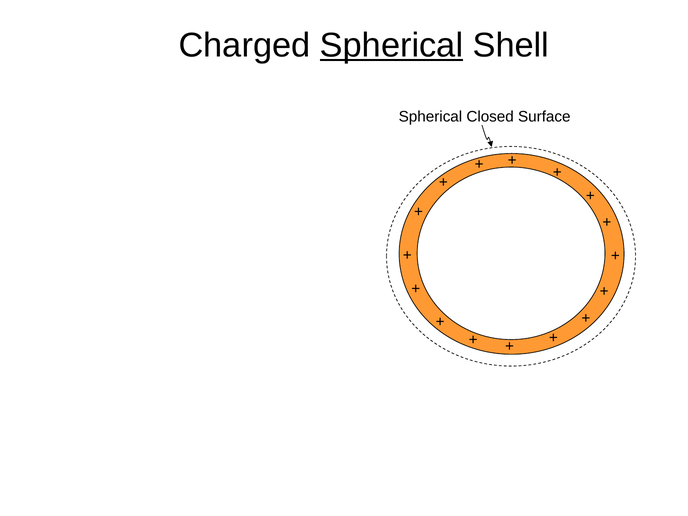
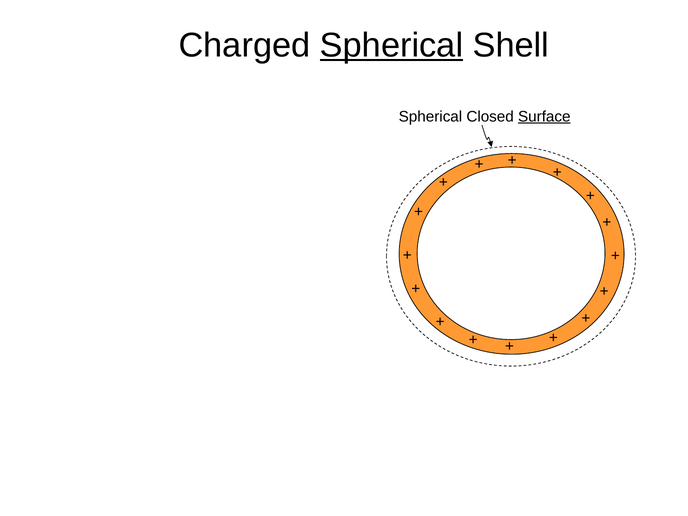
Surface underline: none -> present (544, 116)
